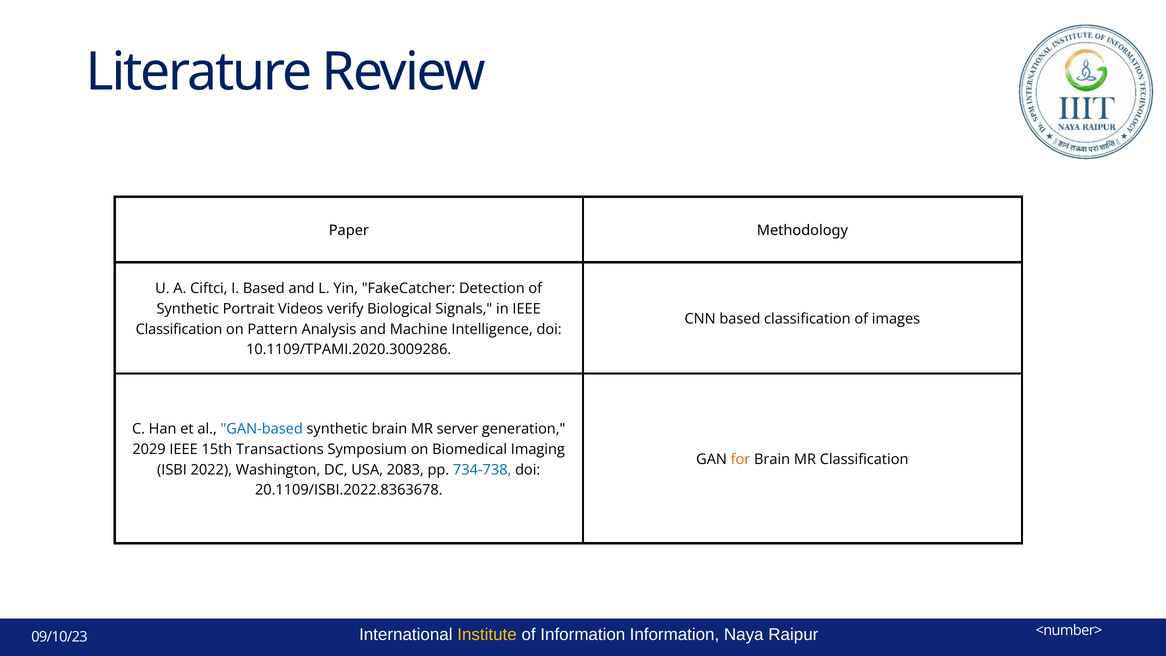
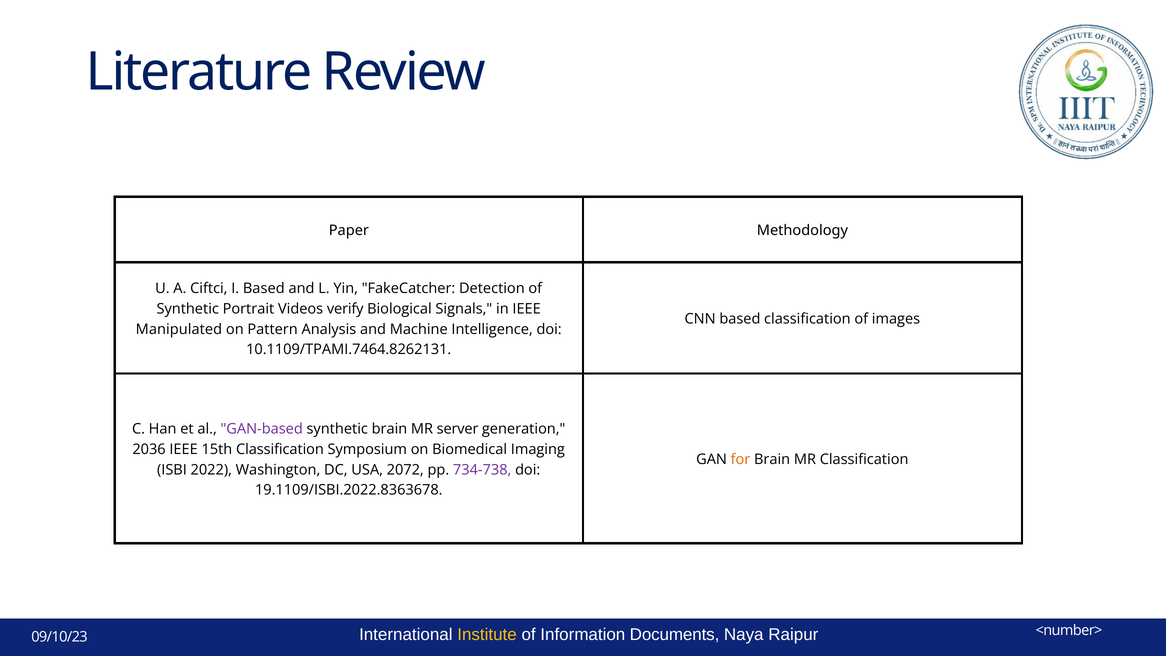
Classification: Classification -> Manipulated (179, 329)
10.1109/TPAMI.2020.3009286: 10.1109/TPAMI.2020.3009286 -> 10.1109/TPAMI.7464.8262131 (349, 350)
GAN-based colour: blue -> purple (262, 429)
2029: 2029 -> 2036 (149, 449)
15th Transactions: Transactions -> Classification (280, 449)
2083: 2083 -> 2072 (405, 470)
734-738 colour: blue -> purple (482, 470)
20.1109/ISBI.2022.8363678: 20.1109/ISBI.2022.8363678 -> 19.1109/ISBI.2022.8363678 (349, 490)
Information Information: Information -> Documents (675, 635)
